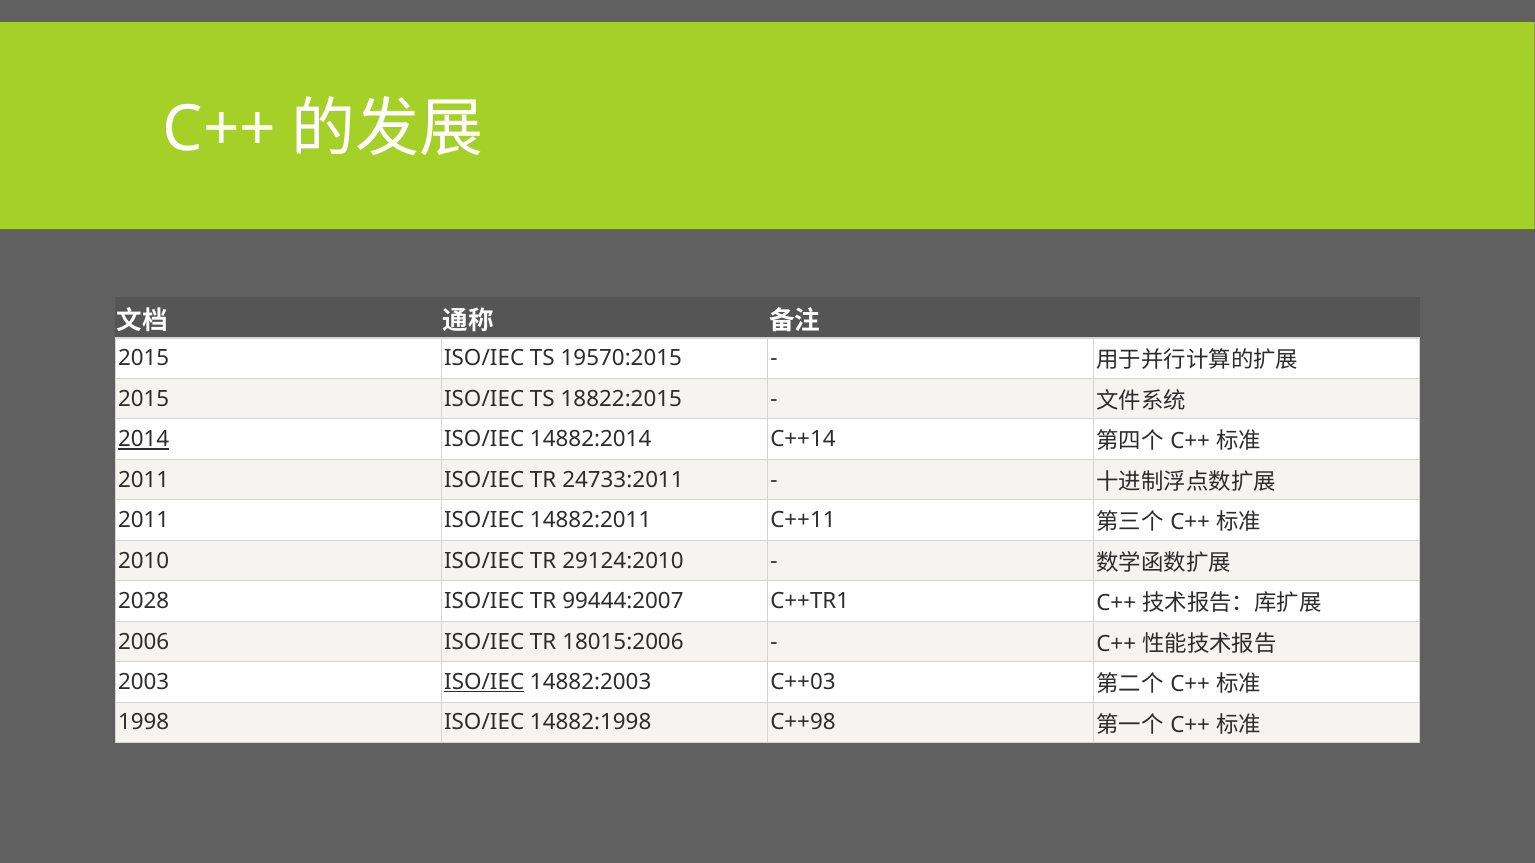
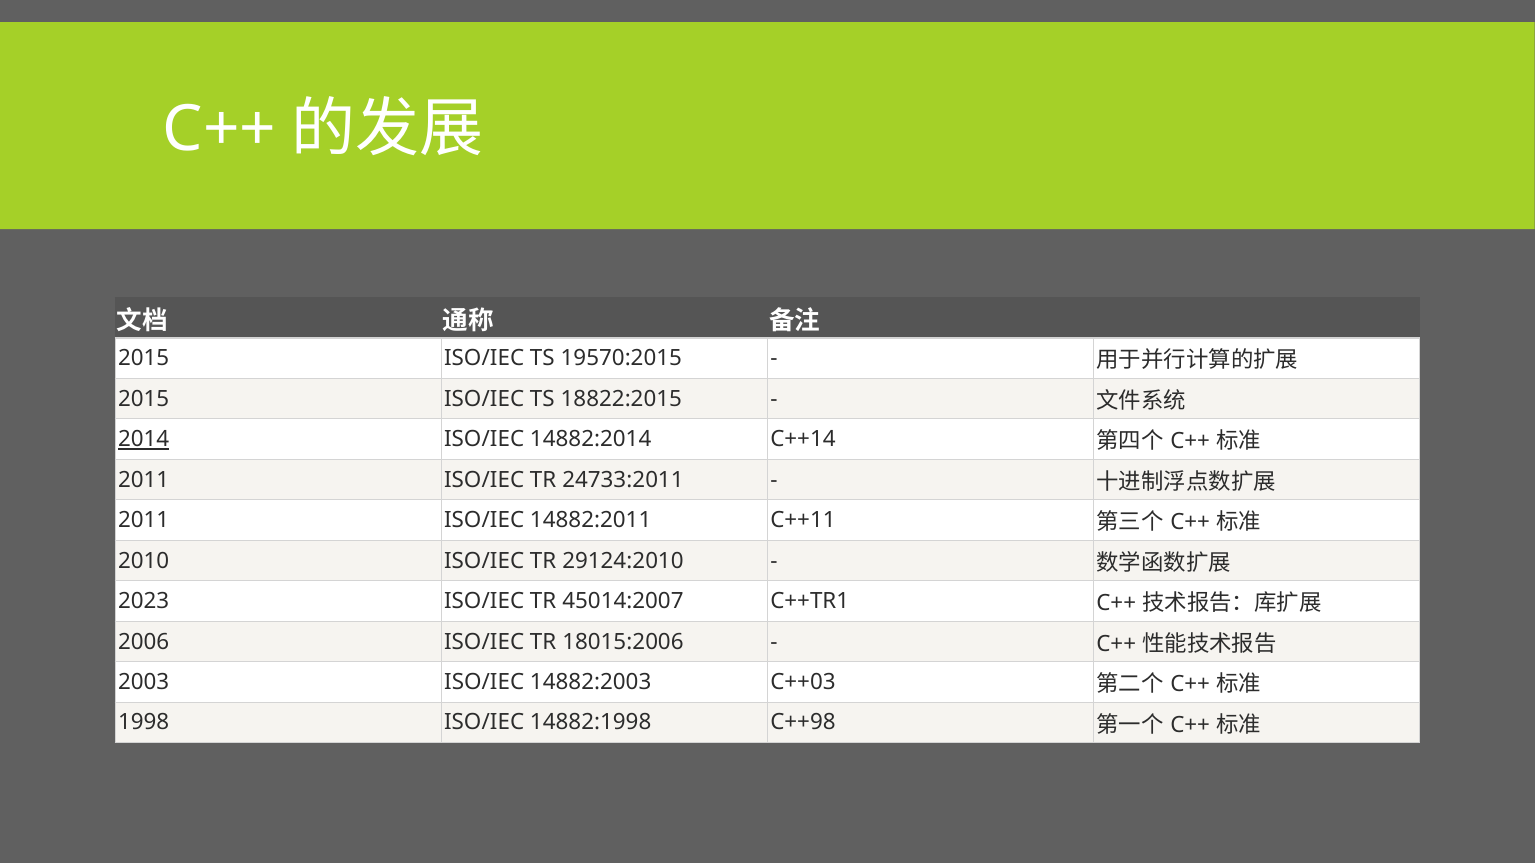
2028: 2028 -> 2023 (144, 601)
99444:2007: 99444:2007 -> 45014:2007 (623, 601)
ISO/IEC underline: present -> none (484, 682)
